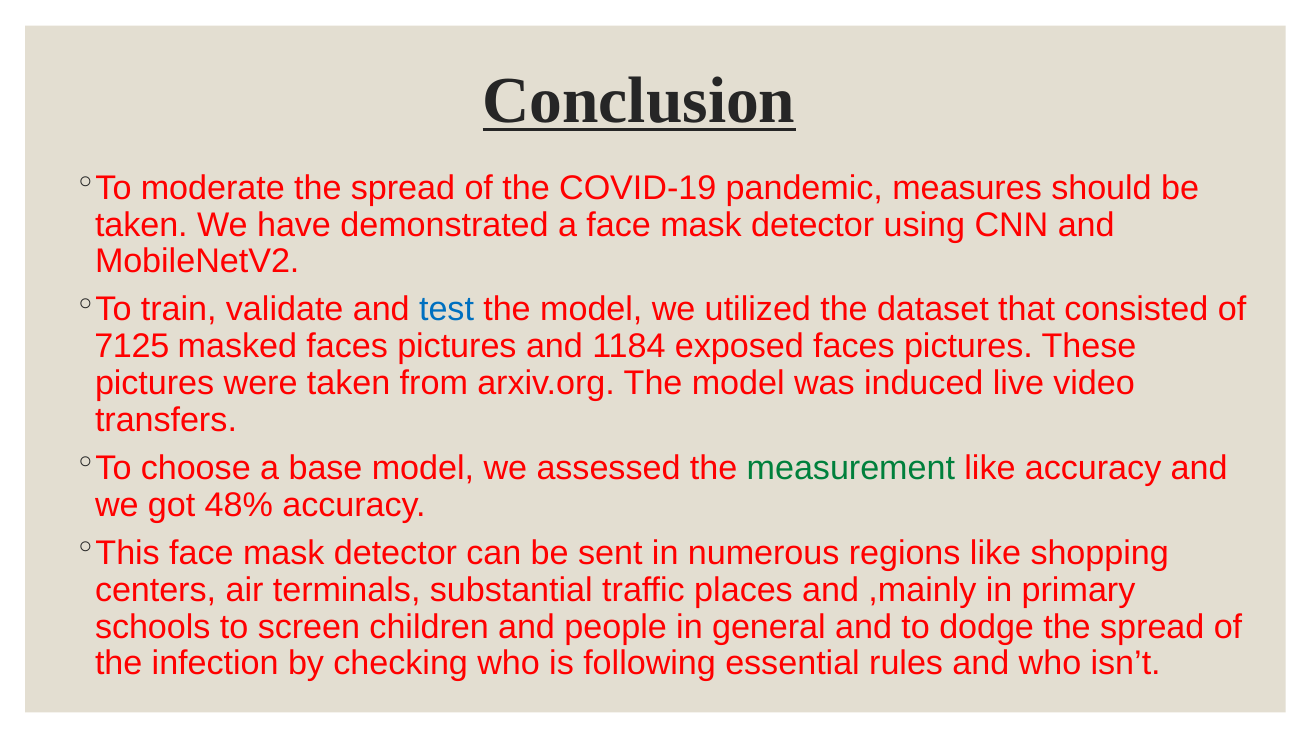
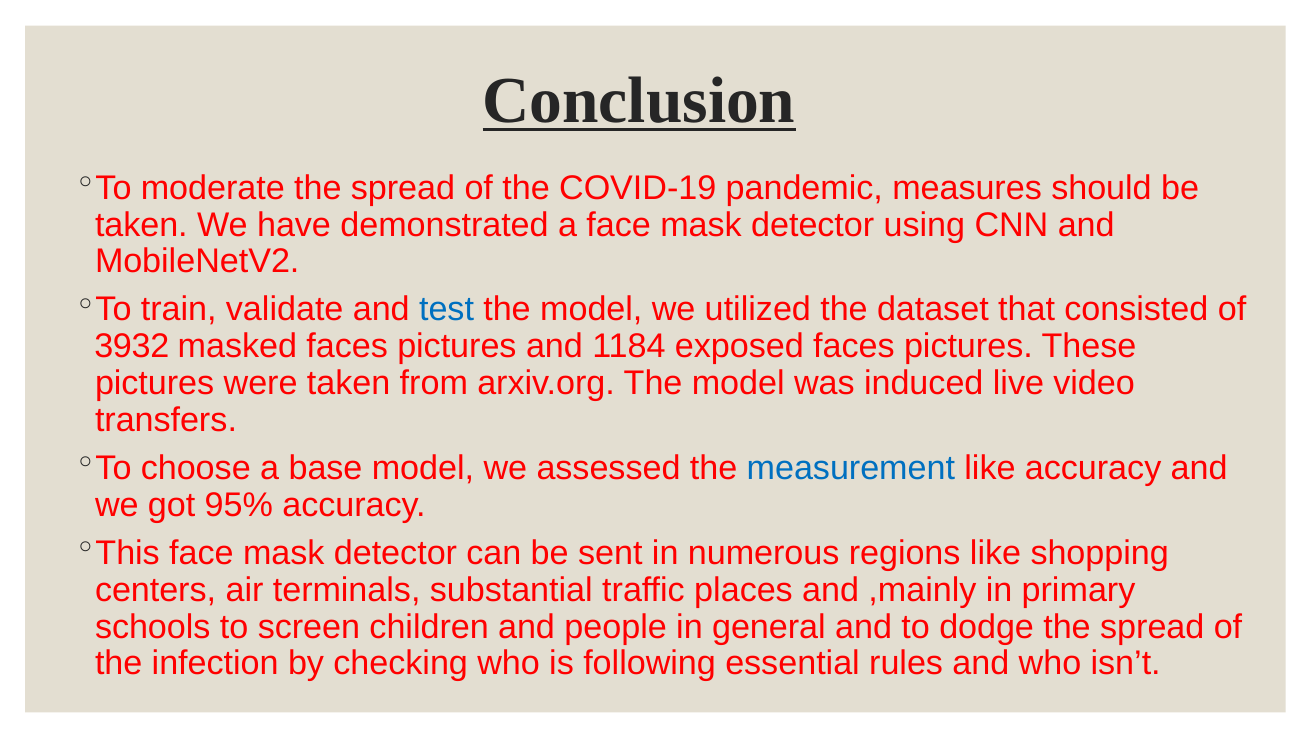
7125: 7125 -> 3932 (132, 346)
measurement colour: green -> blue (851, 468)
48%: 48% -> 95% (239, 505)
